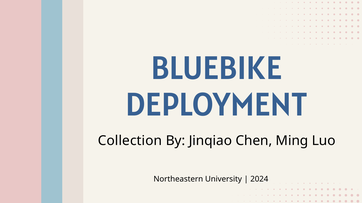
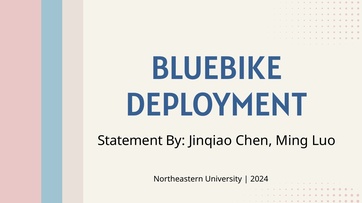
Collection: Collection -> Statement (130, 141)
